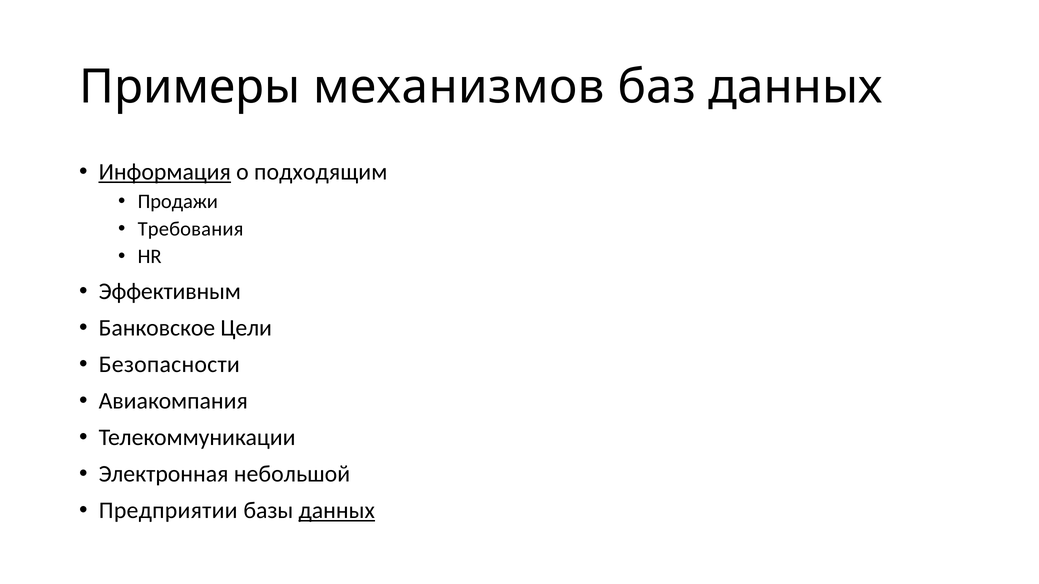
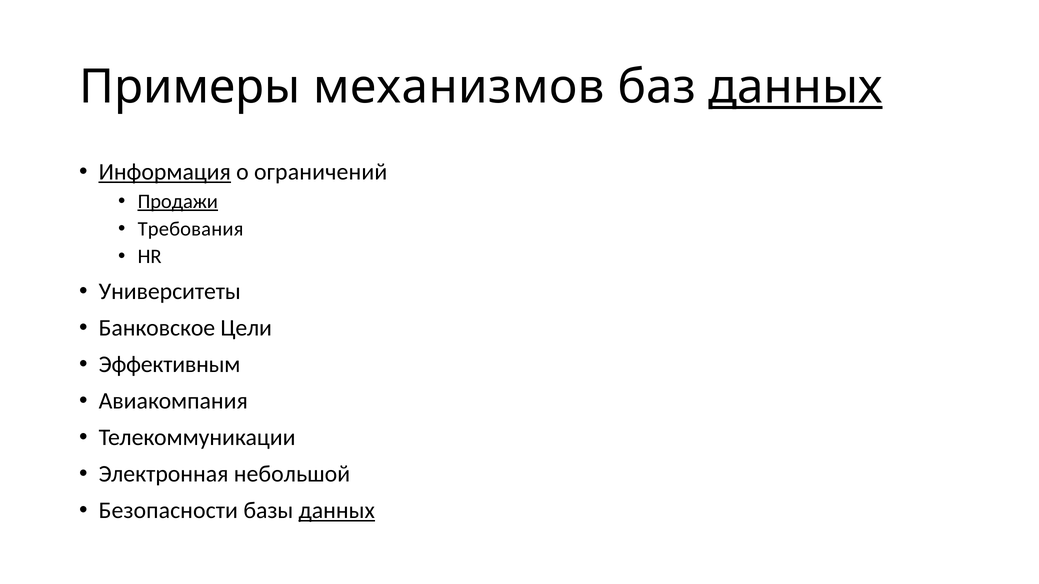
данных underline: none -> present (795, 87)
подходящим: подходящим -> ограничений (321, 172)
Продажи underline: none -> present (178, 202)
Эффективным: Эффективным -> Университеты (170, 292)
Безопасности: Безопасности -> Эффективным (170, 365)
Предприятии: Предприятии -> Безопасности (168, 511)
